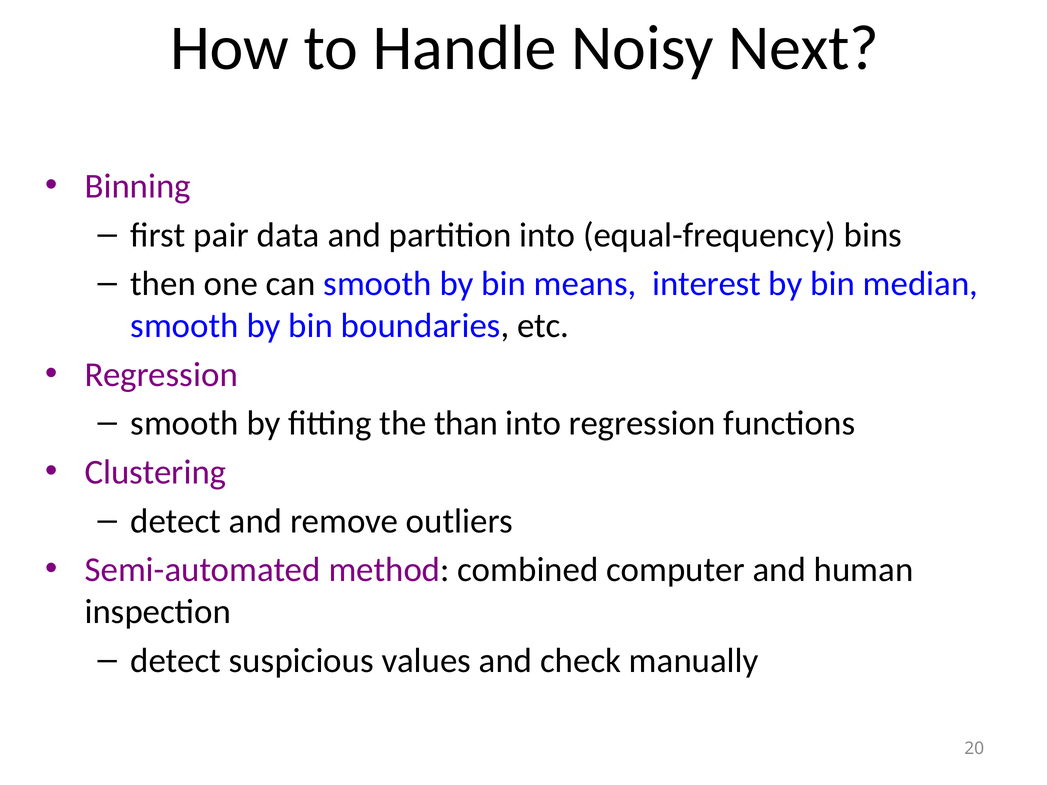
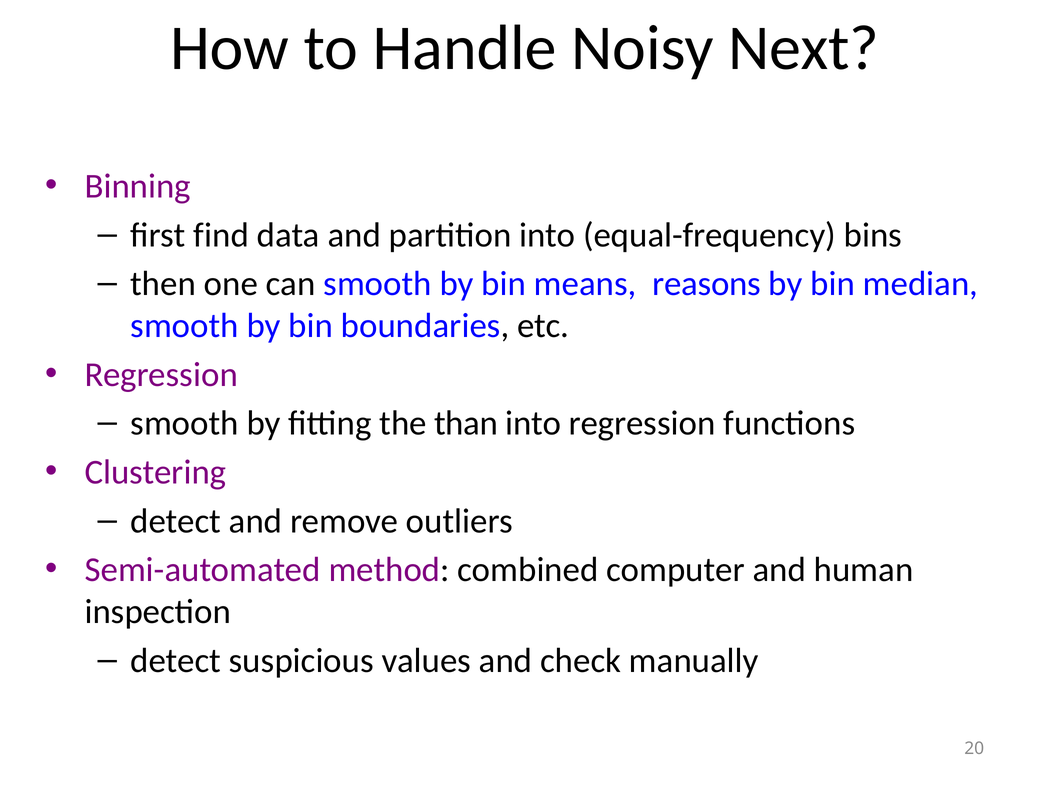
pair: pair -> find (221, 235)
interest: interest -> reasons (707, 284)
